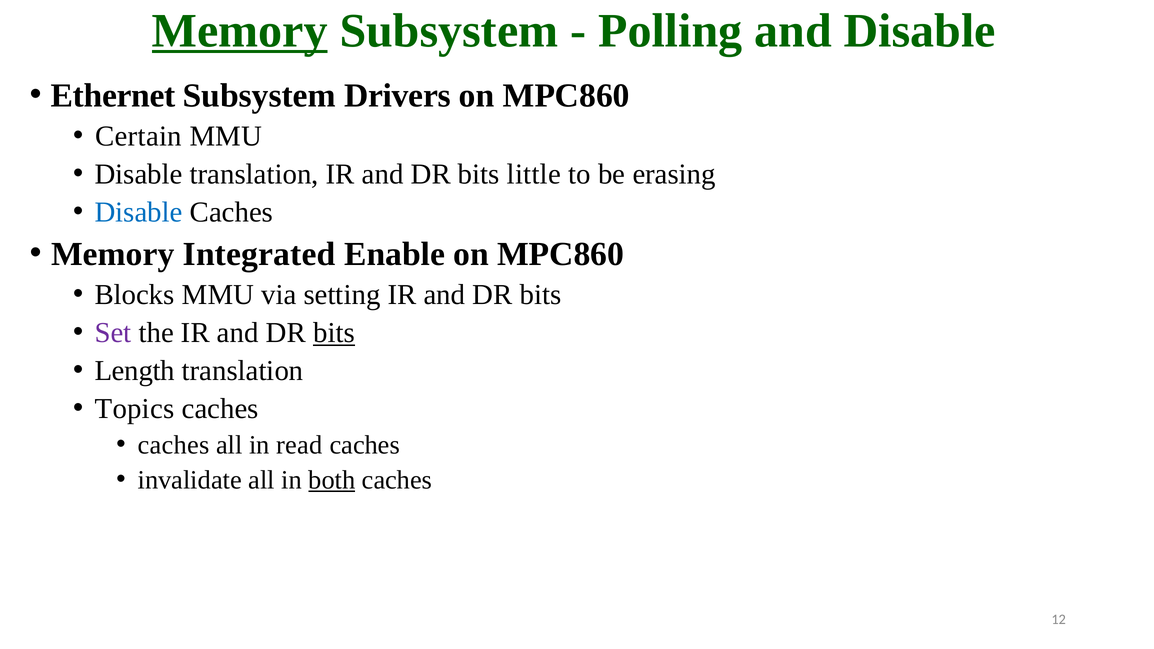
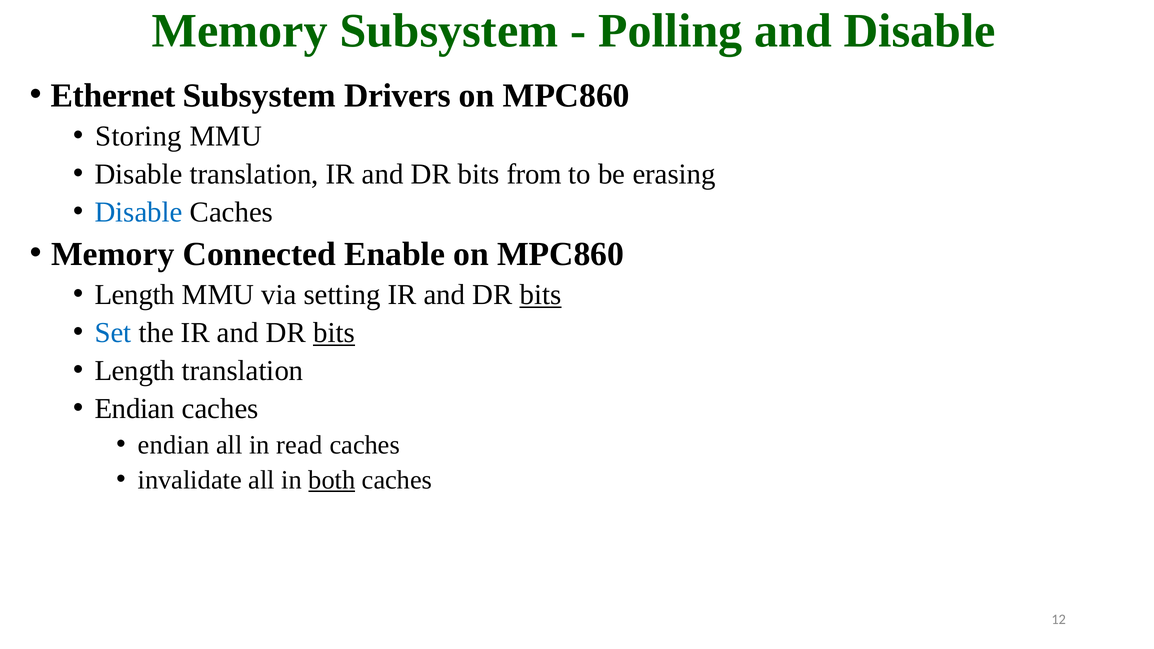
Memory underline: present -> none (240, 31)
Certain: Certain -> Storing (139, 136)
little: little -> from (534, 174)
Integrated: Integrated -> Connected (259, 254)
Blocks: Blocks -> Length (135, 295)
bits underline: none -> present (541, 295)
Set colour: purple -> blue (113, 333)
Topics: Topics -> Endian (135, 409)
caches: caches -> endian (174, 445)
